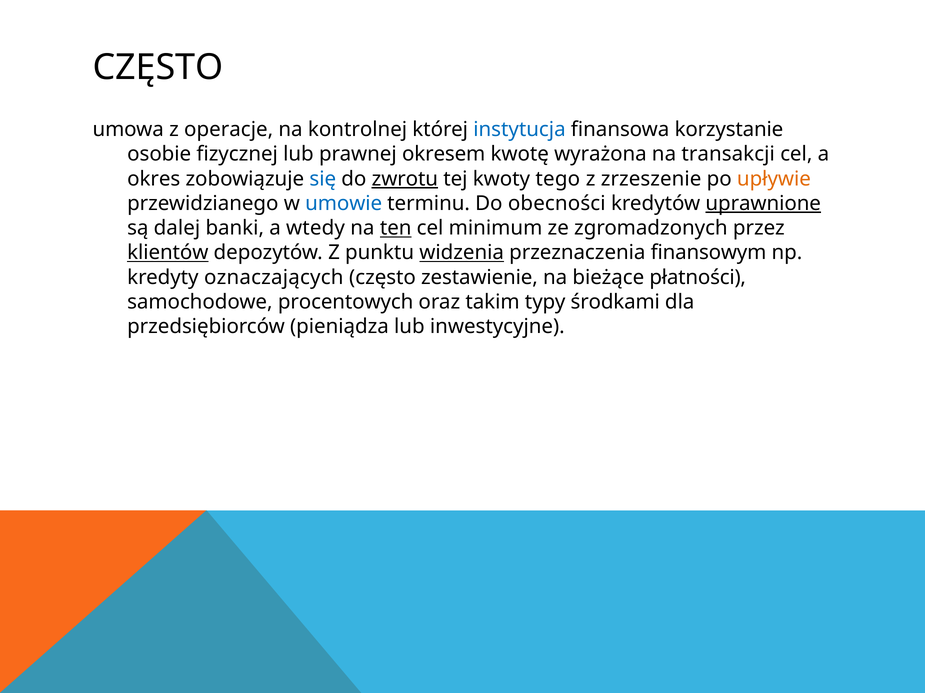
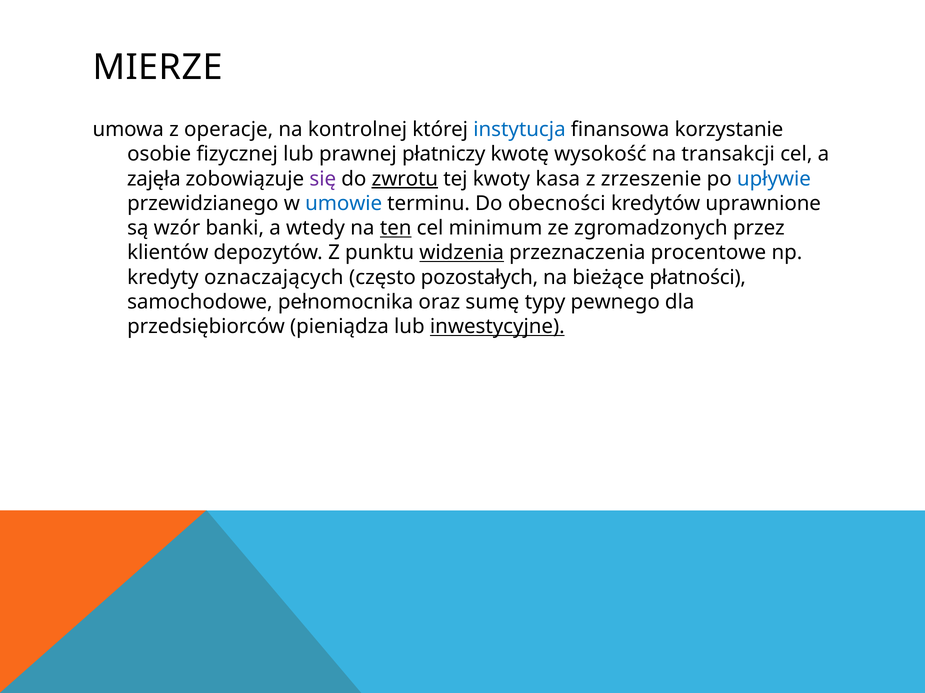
CZĘSTO: CZĘSTO -> MIERZE (158, 67)
okresem: okresem -> płatniczy (444, 154)
wyrażona: wyrażona -> wysokość (600, 154)
okres: okres -> zajęła (154, 179)
się colour: blue -> purple (323, 179)
tego: tego -> kasa (558, 179)
upływie colour: orange -> blue (774, 179)
uprawnione underline: present -> none (763, 204)
dalej: dalej -> wzór (177, 228)
klientów underline: present -> none (168, 253)
finansowym: finansowym -> procentowe (708, 253)
zestawienie: zestawienie -> pozostałych (479, 278)
procentowych: procentowych -> pełnomocnika (346, 302)
takim: takim -> sumę (492, 302)
środkami: środkami -> pewnego (615, 302)
inwestycyjne underline: none -> present (497, 327)
